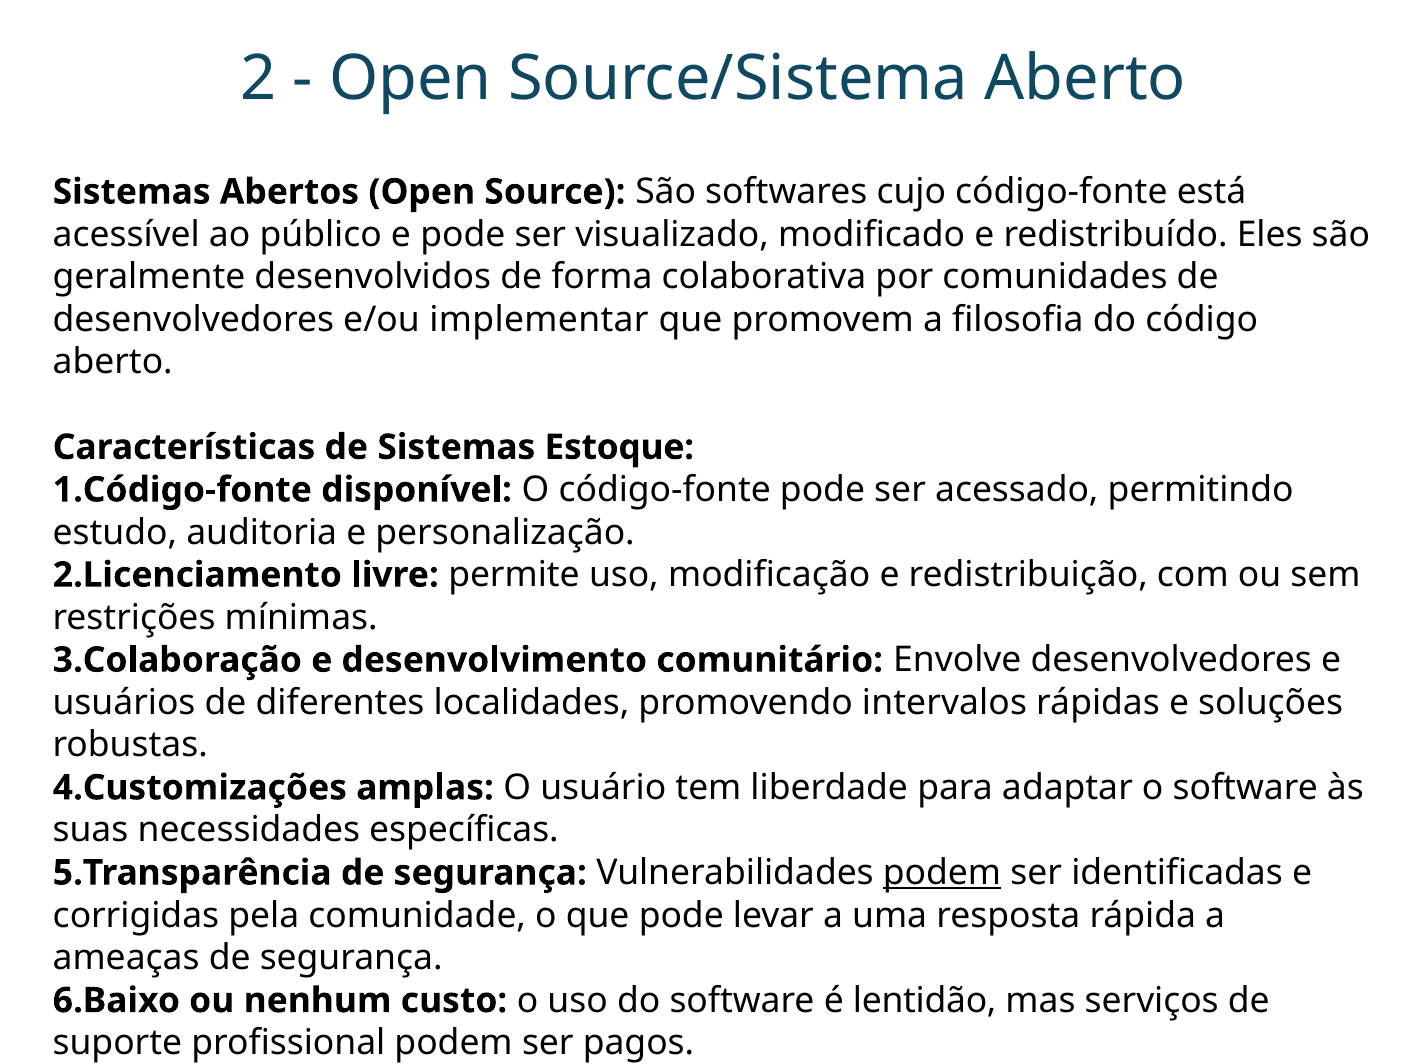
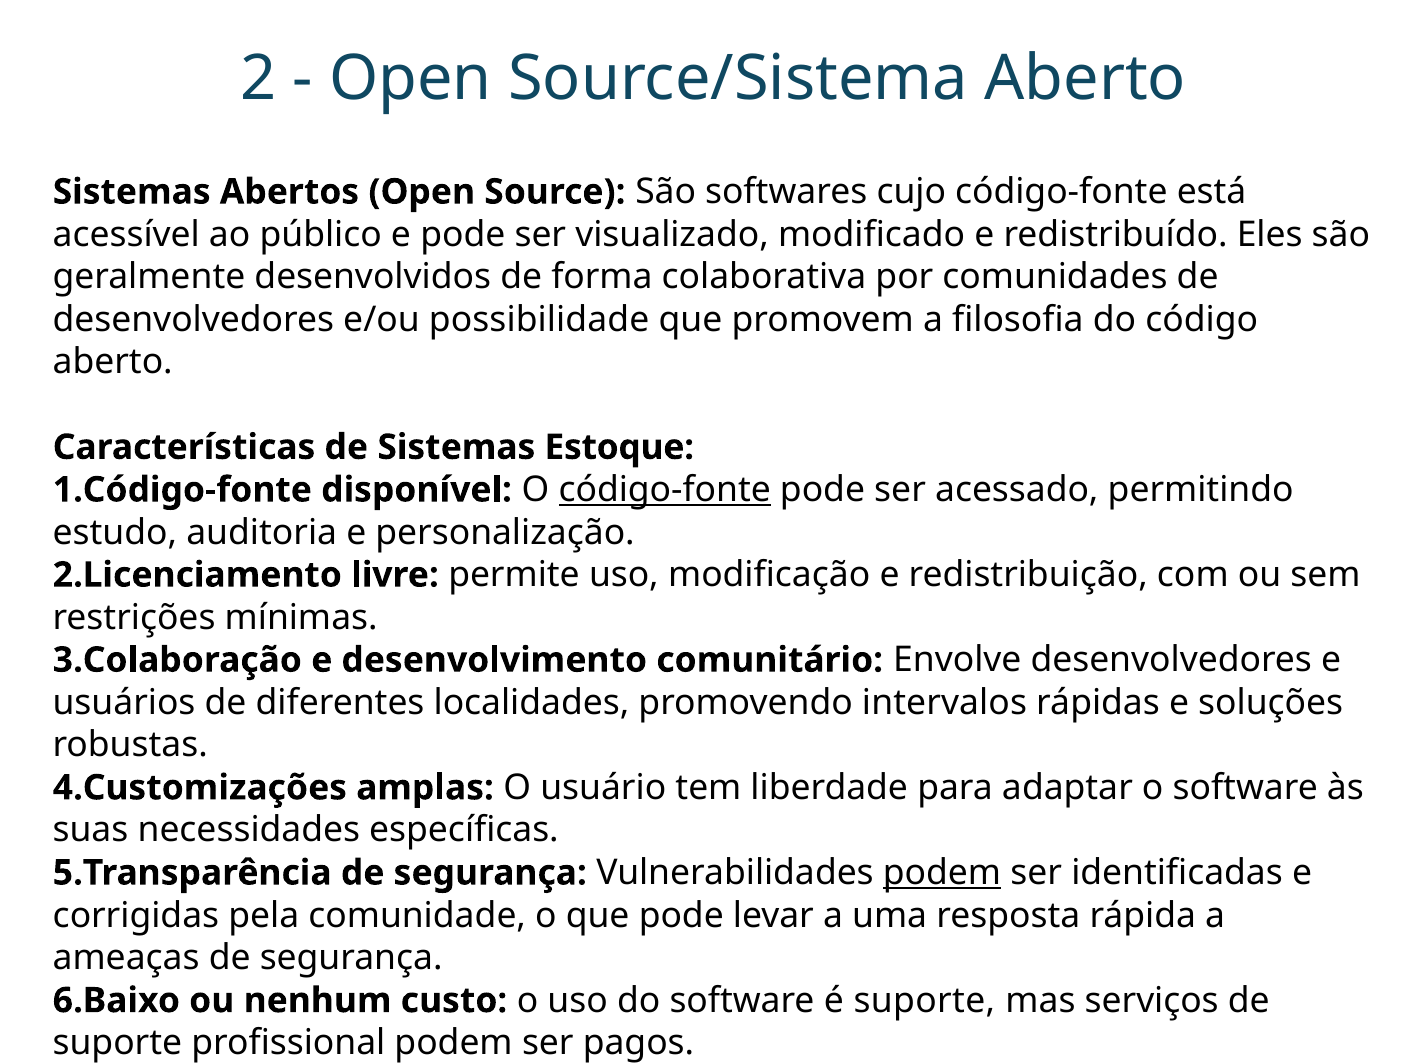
implementar: implementar -> possibilidade (539, 320)
código-fonte underline: none -> present (665, 490)
é lentidão: lentidão -> suporte (924, 1001)
